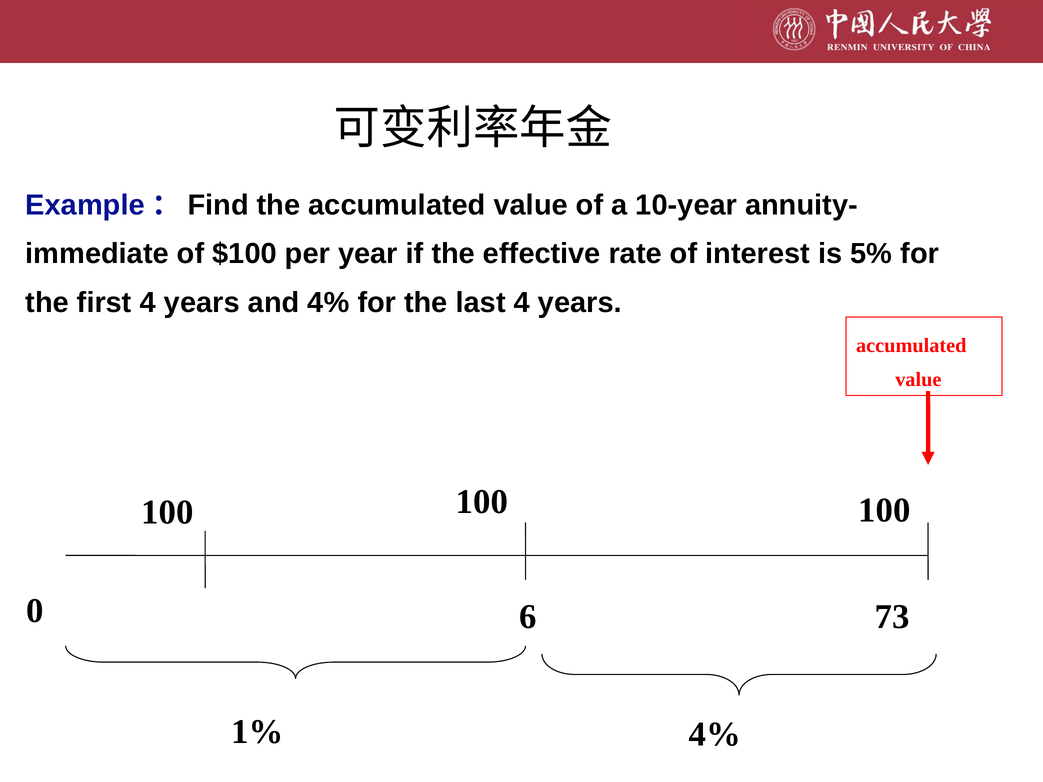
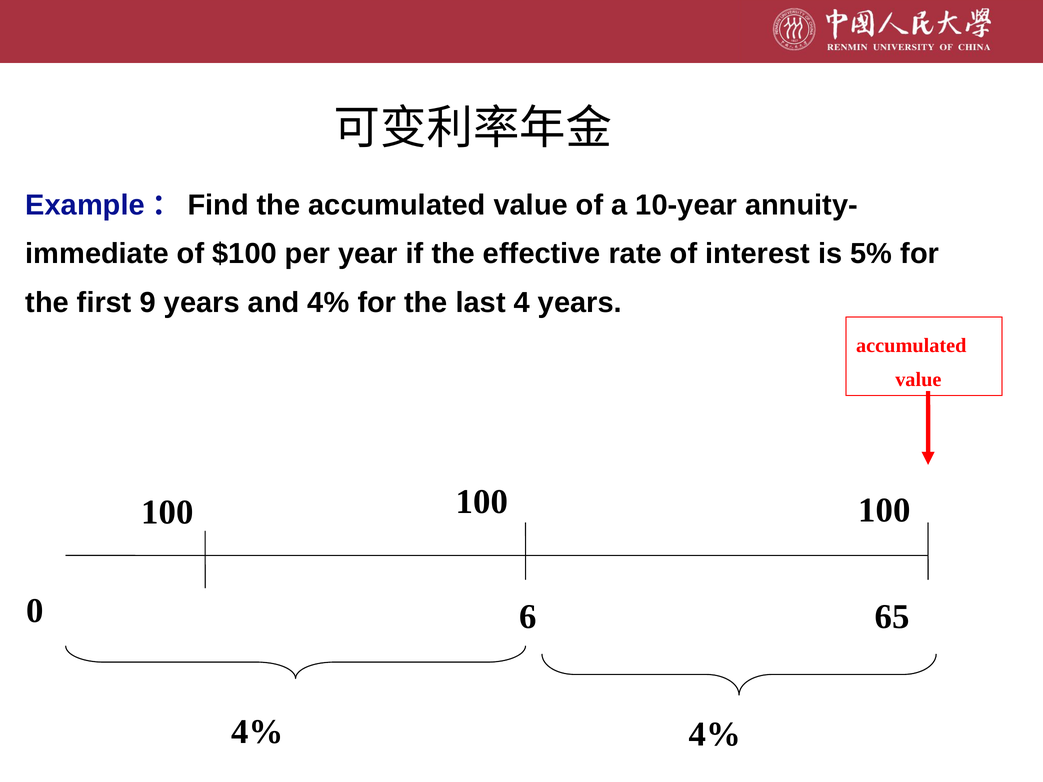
first 4: 4 -> 9 (148, 303)
73: 73 -> 65 (892, 617)
1%: 1% -> 4% (257, 732)
